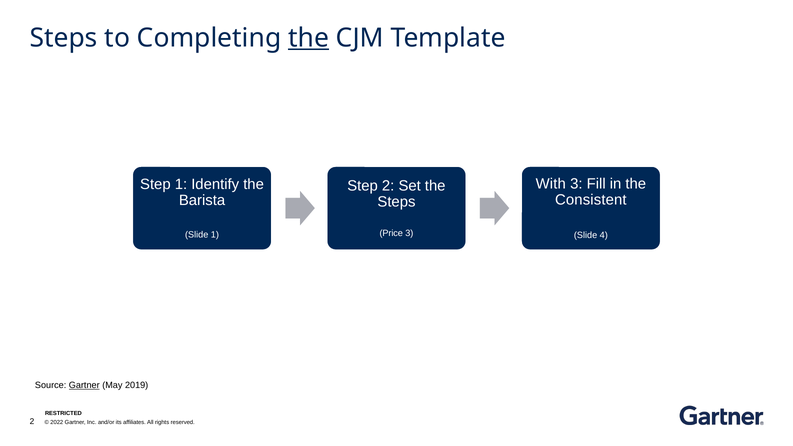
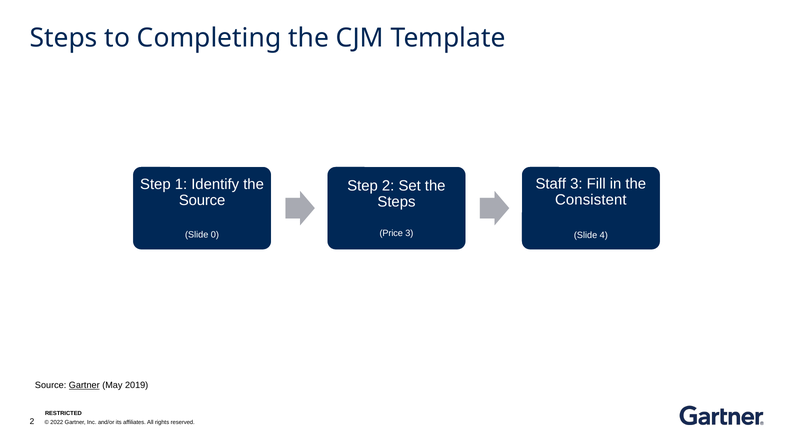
the underline: present -> none (309, 38)
With: With -> Staff (551, 184)
Barista: Barista -> Source (202, 201)
Slide 1: 1 -> 0 (215, 235)
